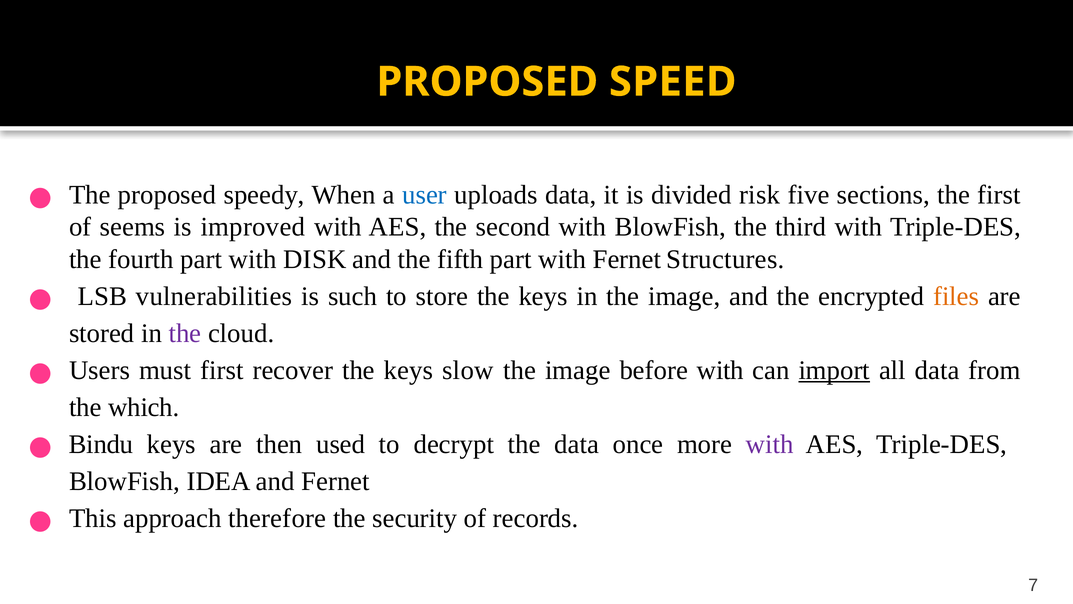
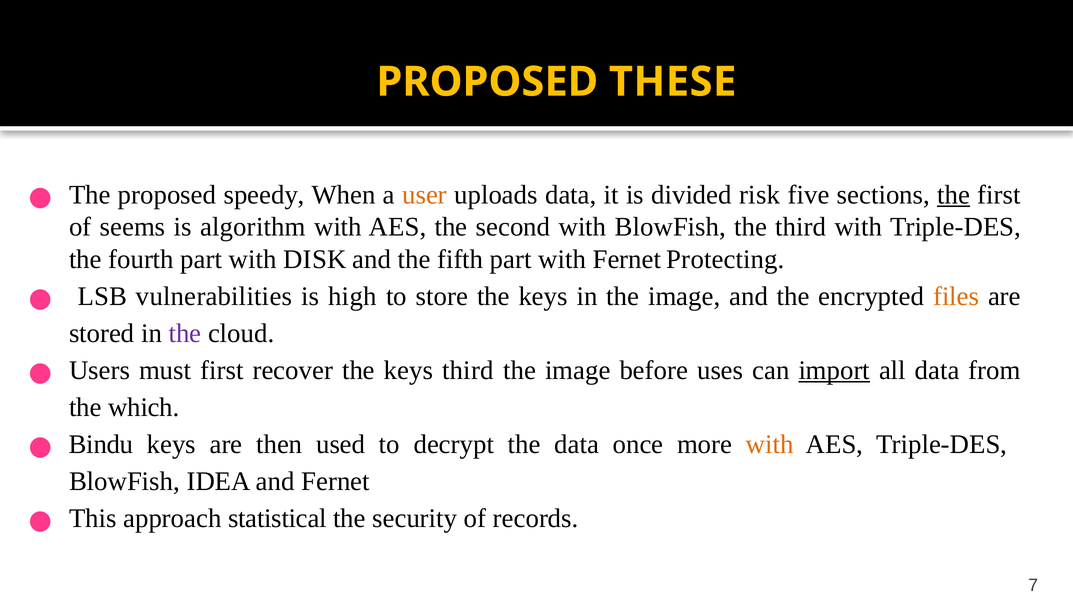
SPEED: SPEED -> THESE (673, 82)
user colour: blue -> orange (425, 195)
the underline: none -> present (954, 195)
improved: improved -> algorithm (253, 227)
Structures: Structures -> Protecting (726, 259)
such: such -> high (352, 296)
keys slow: slow -> third (468, 370)
before with: with -> uses (720, 370)
with colour: purple -> orange (770, 444)
therefore: therefore -> statistical (277, 518)
